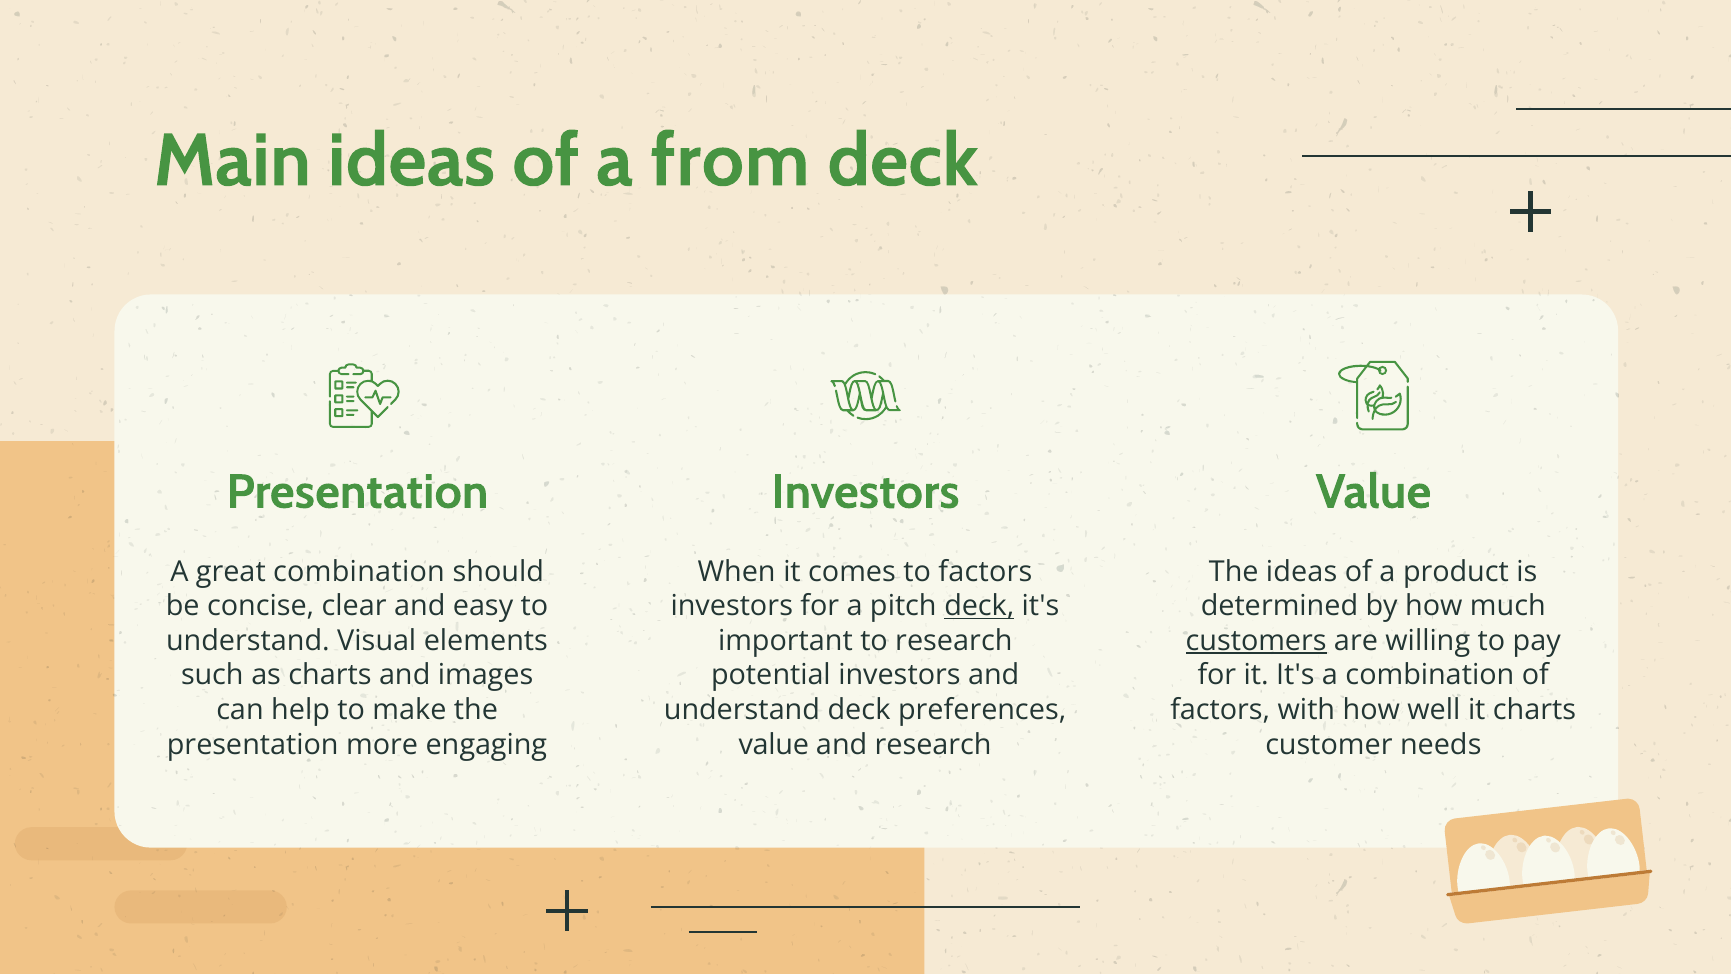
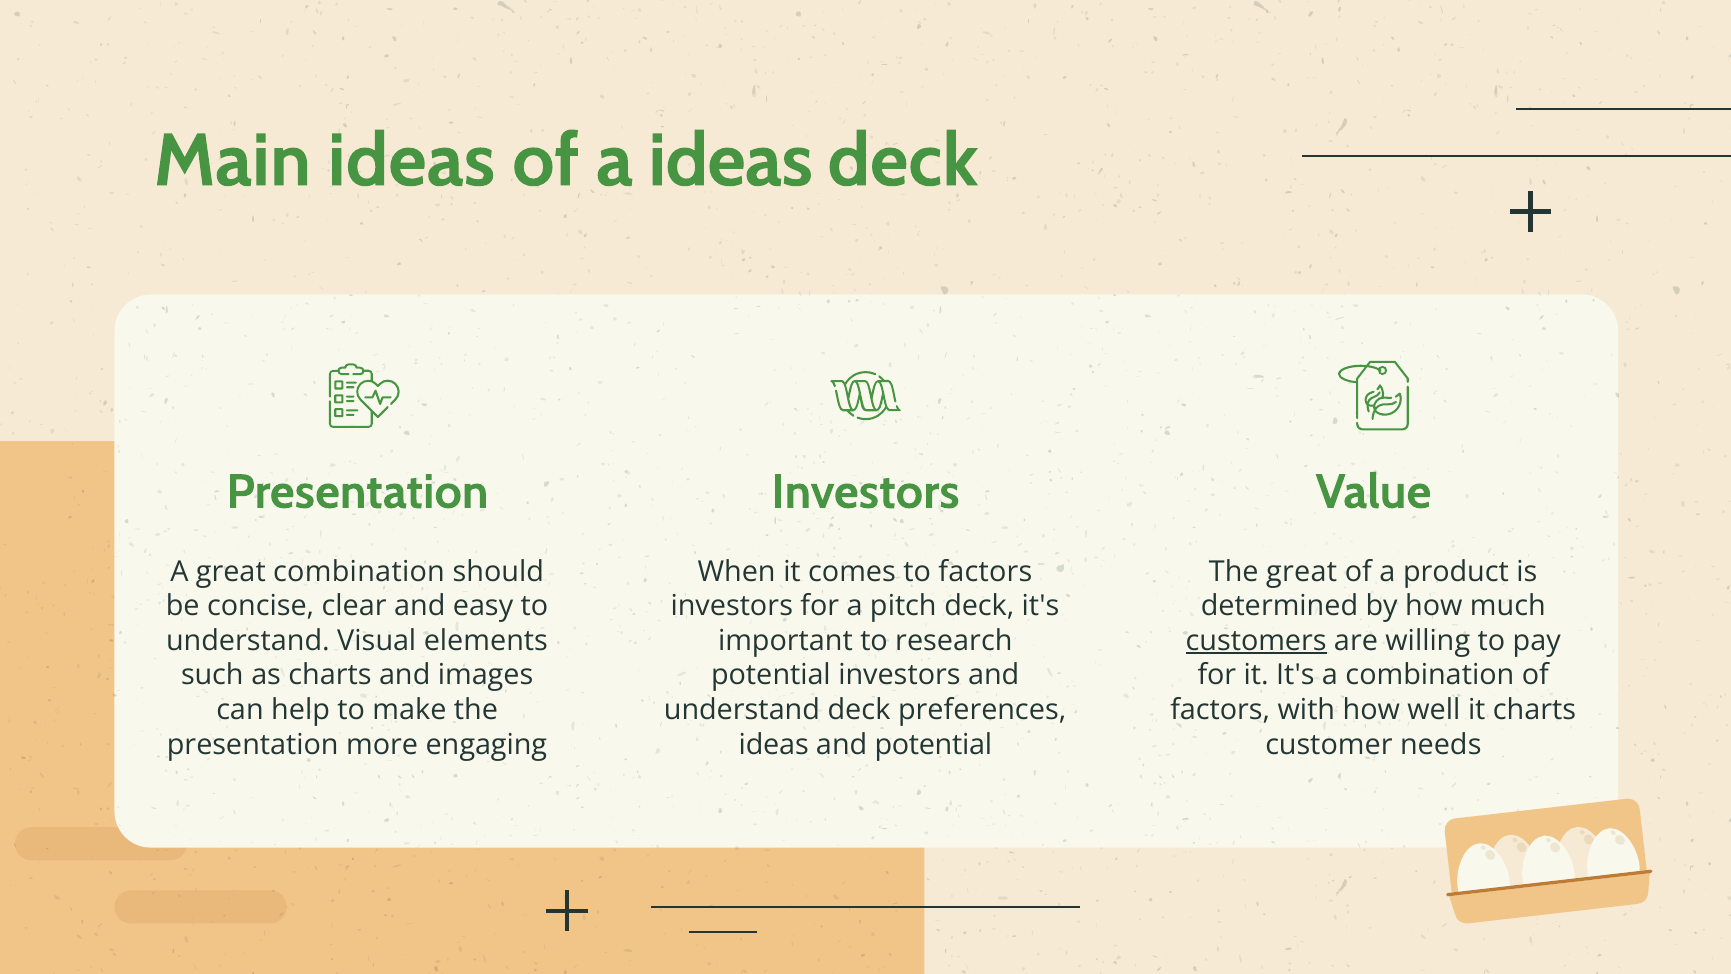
a from: from -> ideas (731, 161)
The ideas: ideas -> great (1302, 571)
deck underline: present -> none (979, 606)
value: value -> ideas (774, 744)
and research: research -> potential (933, 744)
